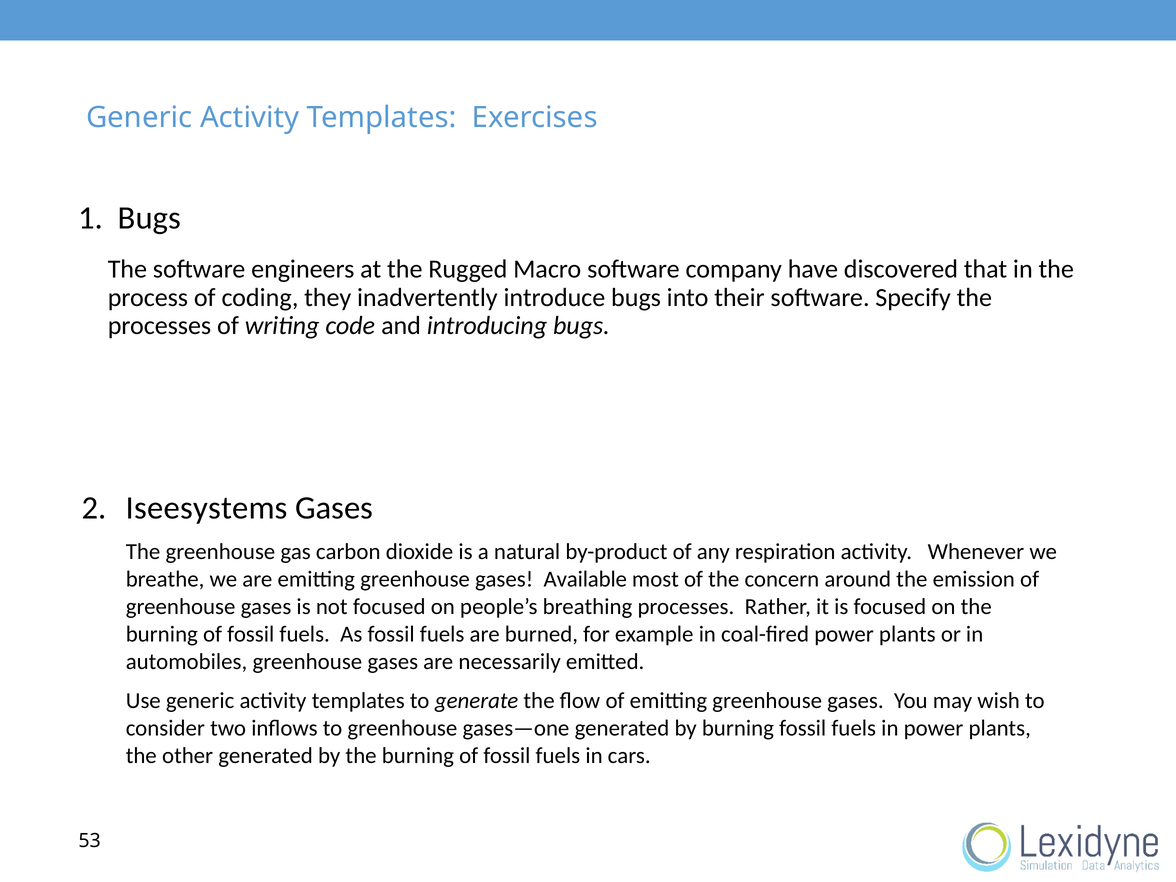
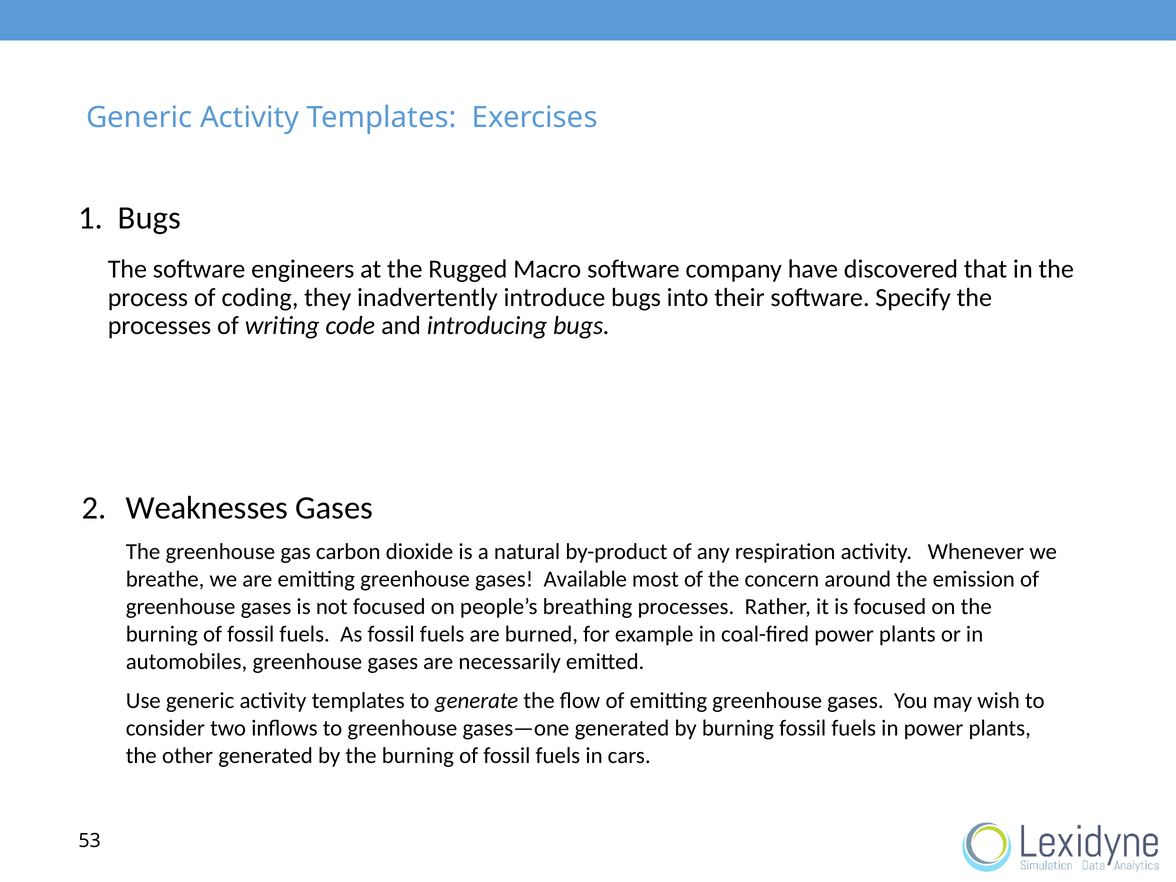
Iseesystems: Iseesystems -> Weaknesses (207, 508)
